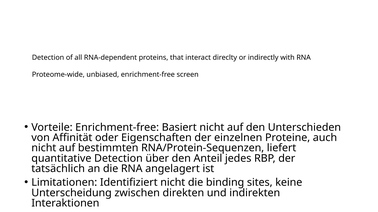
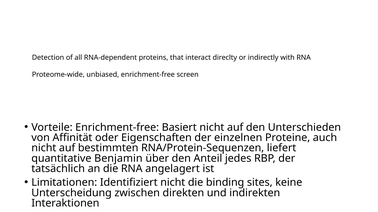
quantitative Detection: Detection -> Benjamin (118, 159)
